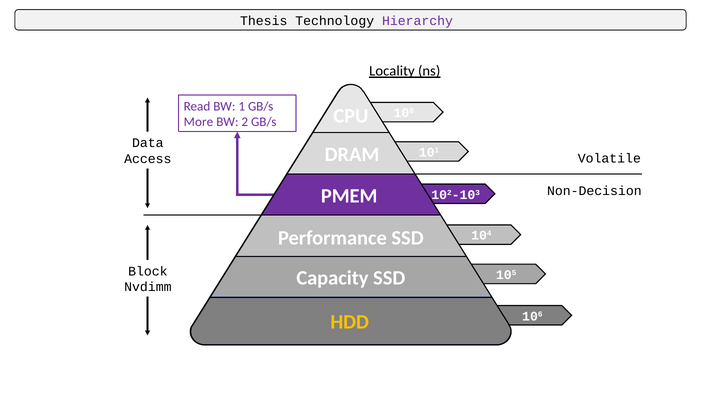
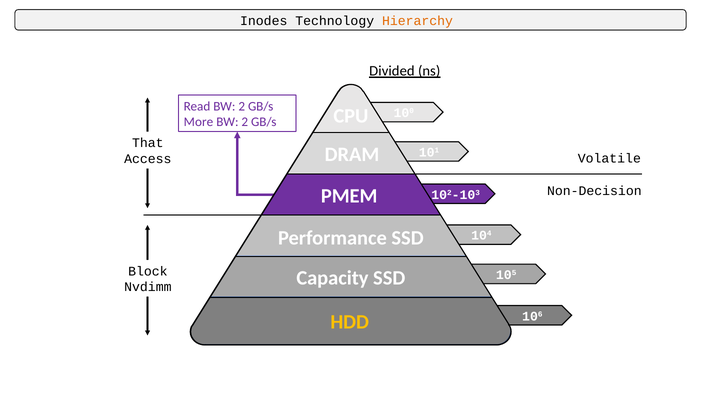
Thesis: Thesis -> Inodes (264, 21)
Hierarchy colour: purple -> orange (418, 21)
Locality: Locality -> Divided (392, 71)
Read BW 1: 1 -> 2 (242, 106)
Data: Data -> That (148, 143)
